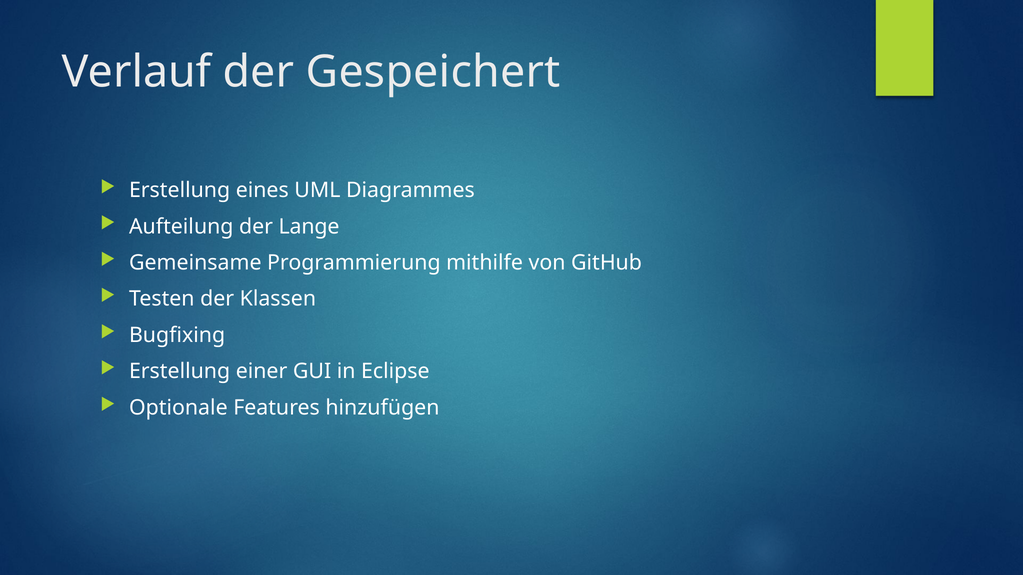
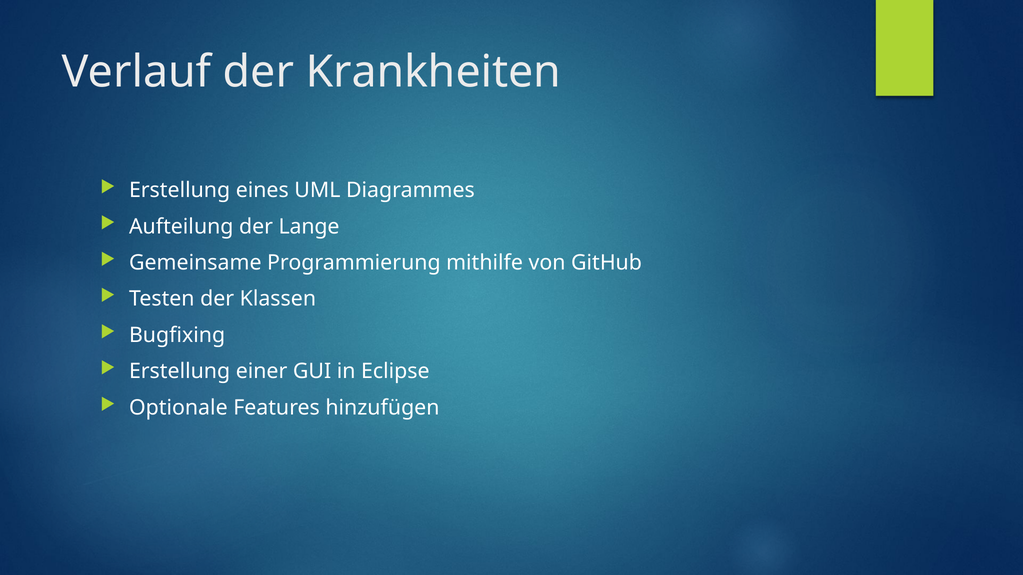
Gespeichert: Gespeichert -> Krankheiten (433, 72)
